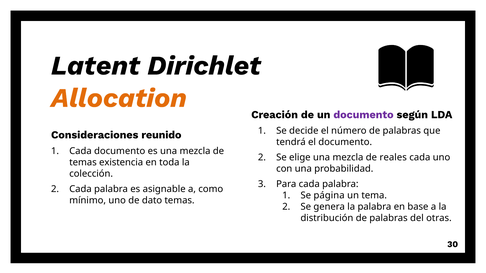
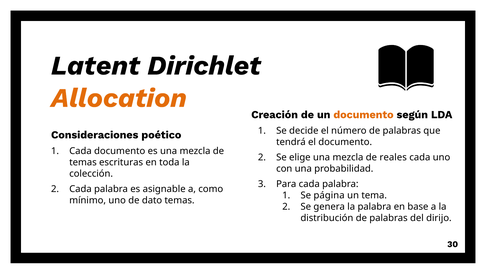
documento colour: purple -> orange (363, 115)
reunido: reunido -> poético (161, 135)
existencia: existencia -> escrituras (121, 162)
otras: otras -> dirijo (439, 218)
